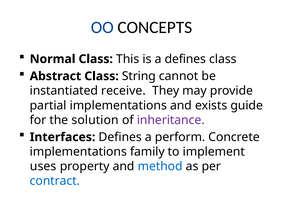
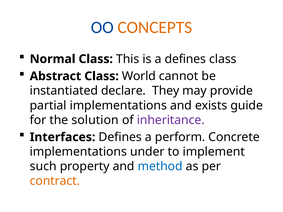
CONCEPTS colour: black -> orange (155, 27)
String: String -> World (139, 76)
receive: receive -> declare (123, 91)
family: family -> under (147, 152)
uses: uses -> such (43, 167)
contract colour: blue -> orange (55, 181)
